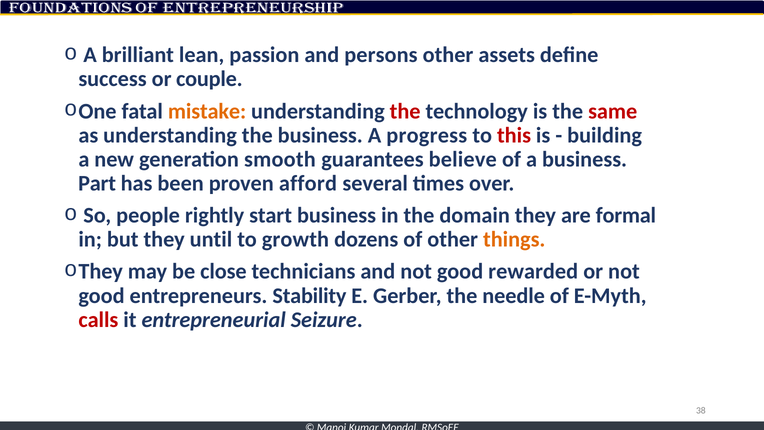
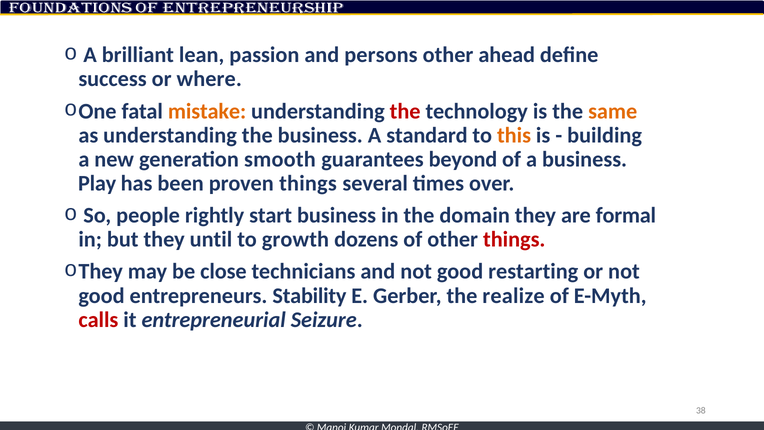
assets: assets -> ahead (507, 55)
couple: couple -> where (209, 79)
same colour: red -> orange (613, 111)
progress: progress -> standard (427, 135)
this colour: red -> orange (514, 135)
believe: believe -> beyond (463, 159)
Part: Part -> Play (97, 183)
proven afford: afford -> things (308, 183)
things colour: orange -> red (514, 239)
rewarded: rewarded -> restarting (533, 271)
needle: needle -> realize (514, 296)
